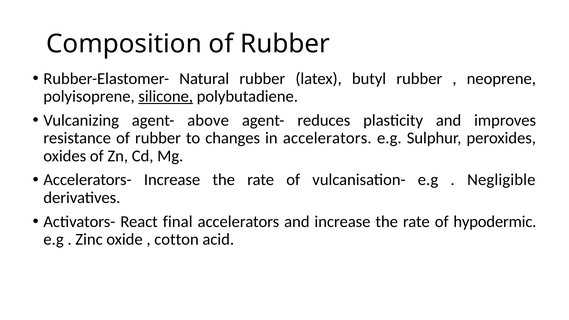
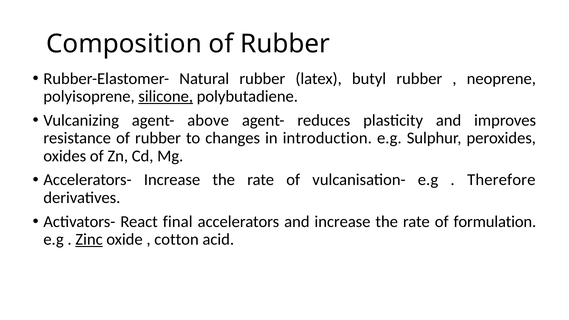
in accelerators: accelerators -> introduction (327, 138)
Negligible: Negligible -> Therefore (501, 180)
hypodermic: hypodermic -> formulation (495, 222)
Zinc underline: none -> present (89, 239)
